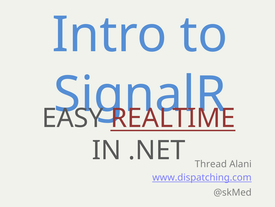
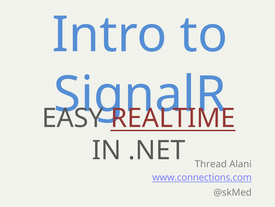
www.dispatching.com: www.dispatching.com -> www.connections.com (202, 177)
